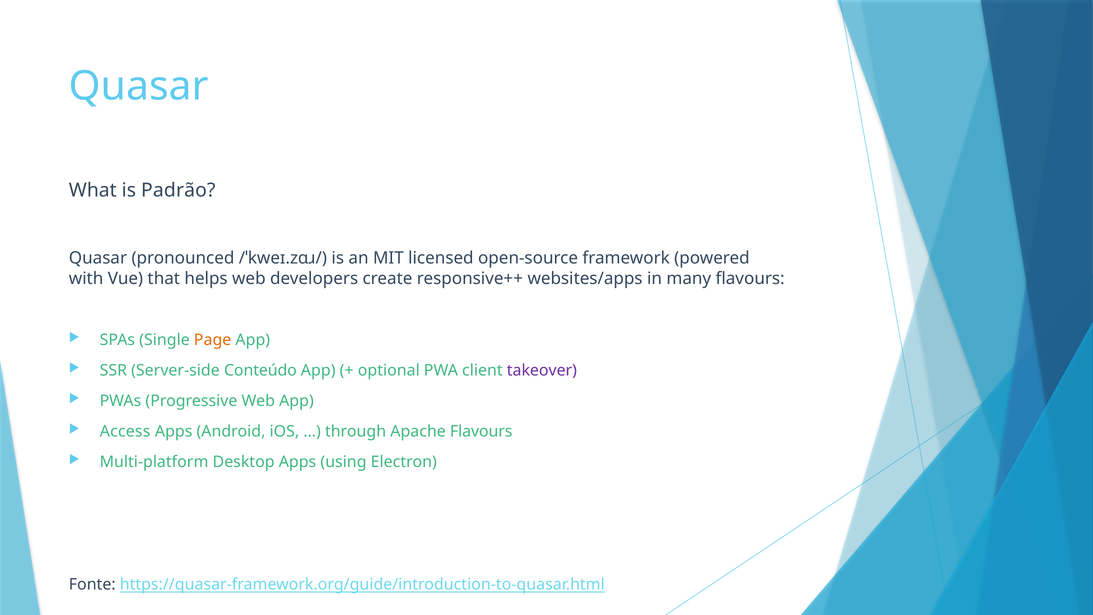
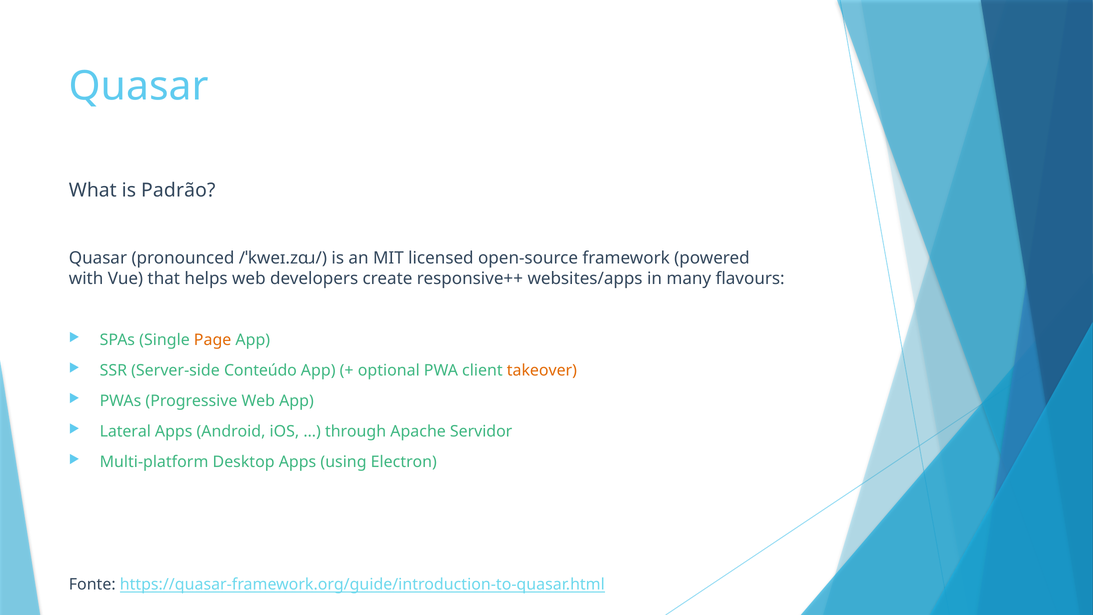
takeover colour: purple -> orange (542, 370)
Access: Access -> Lateral (125, 432)
Apache Flavours: Flavours -> Servidor (481, 432)
